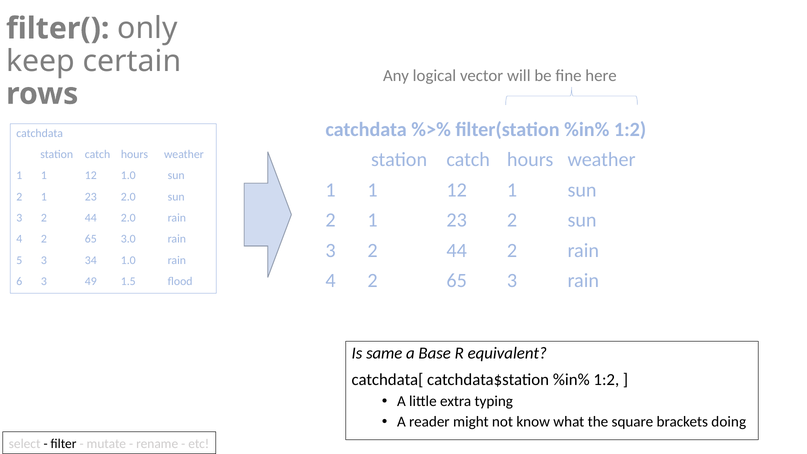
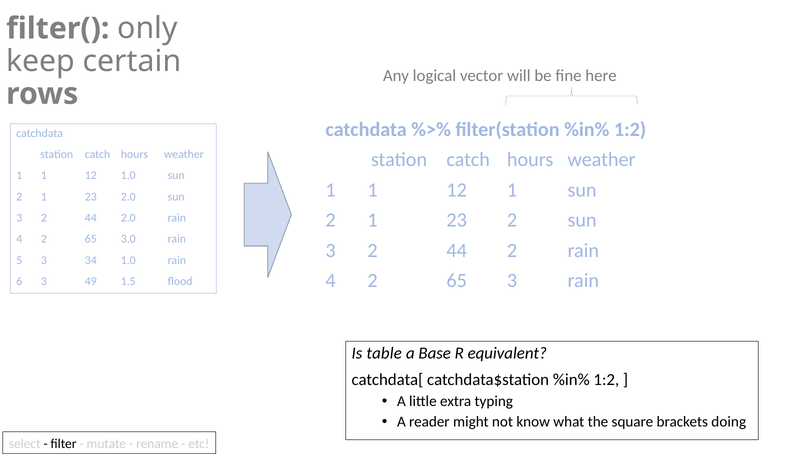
same: same -> table (384, 353)
